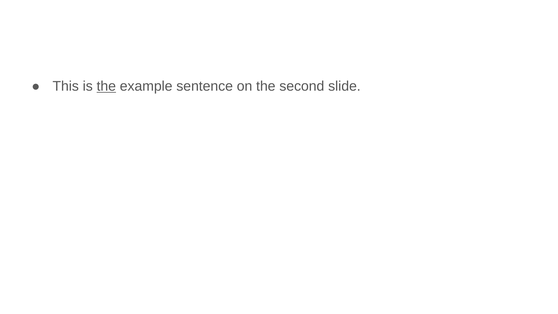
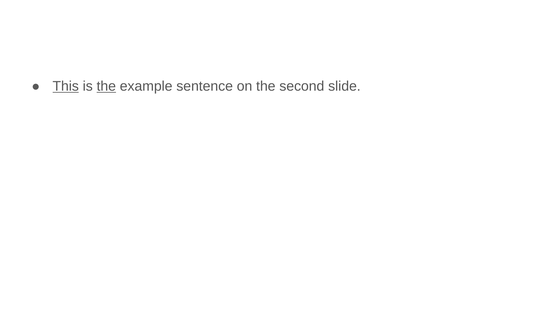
This underline: none -> present (66, 86)
